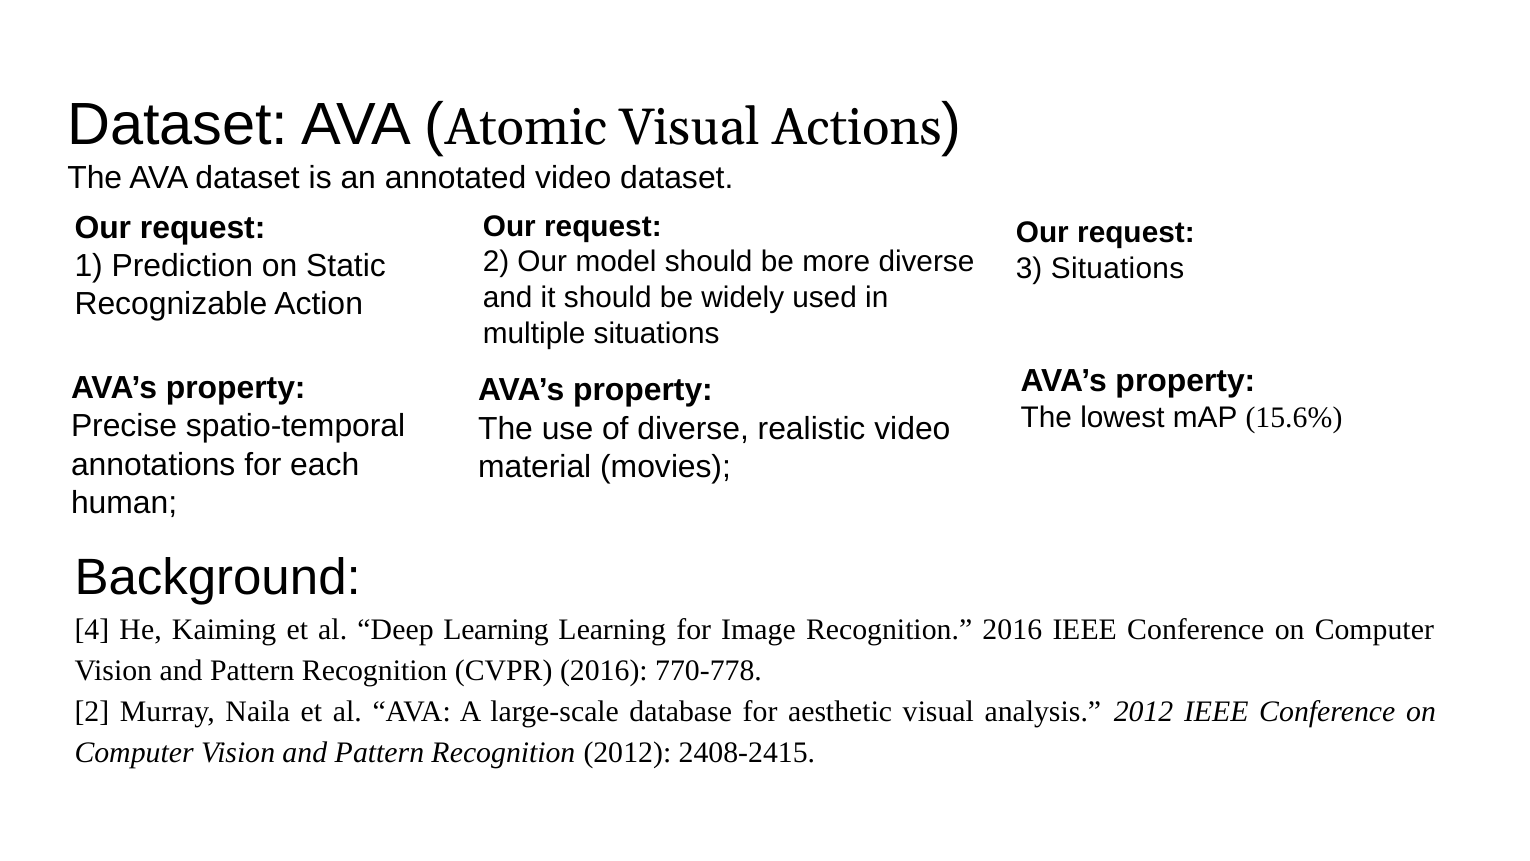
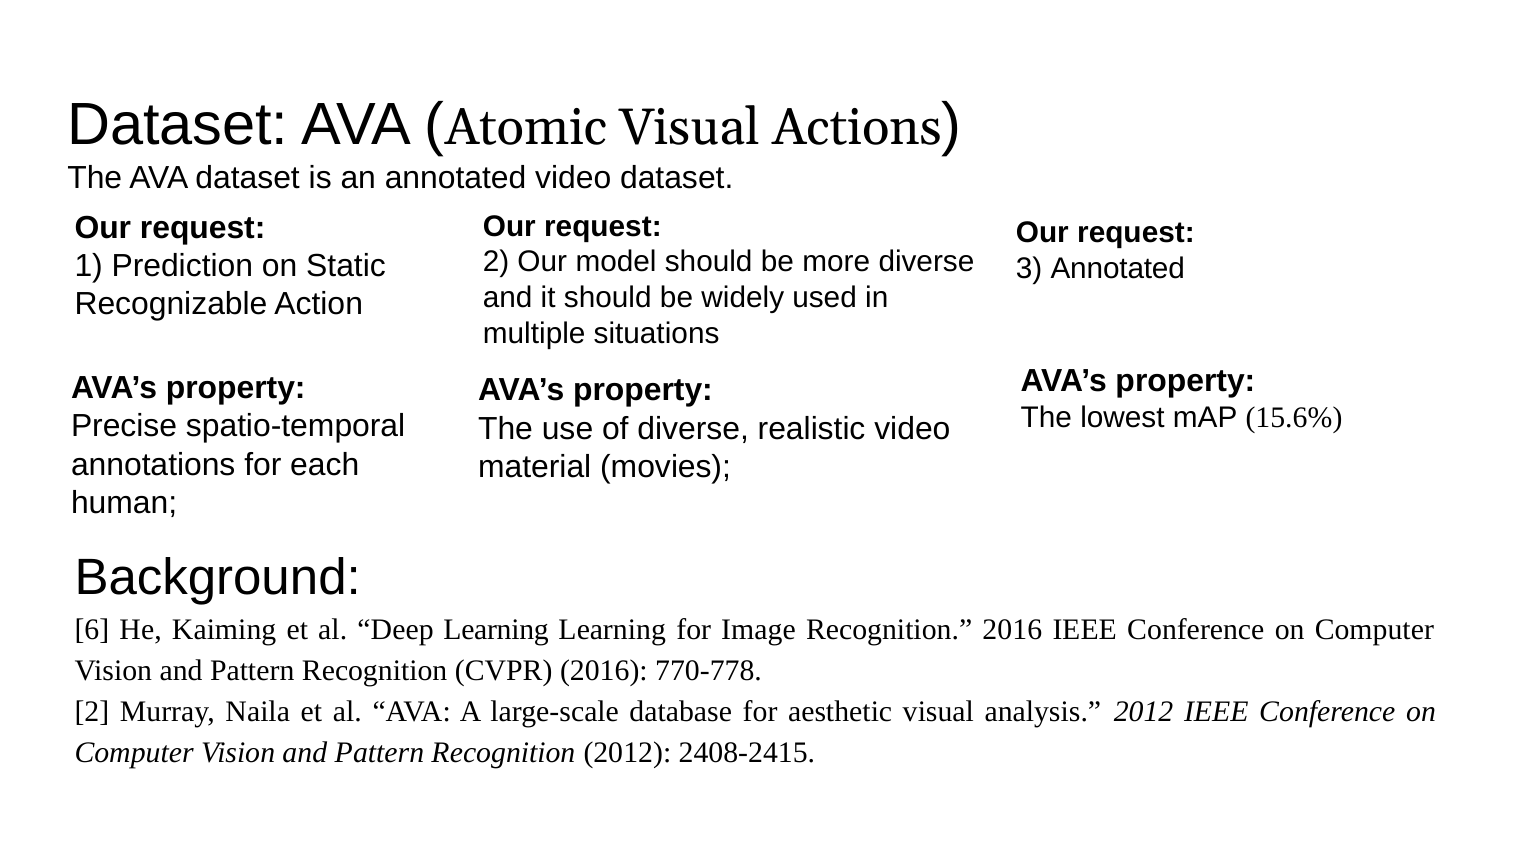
3 Situations: Situations -> Annotated (1118, 269)
4: 4 -> 6 (92, 630)
